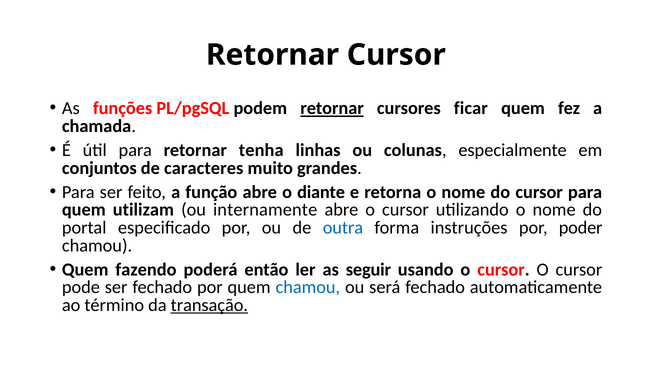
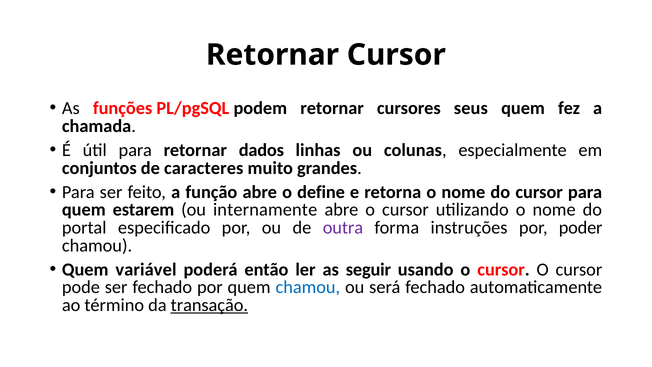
retornar underline: present -> none (332, 108)
ficar: ficar -> seus (471, 108)
tenha: tenha -> dados (261, 150)
diante: diante -> define (321, 192)
utilizam: utilizam -> estarem (143, 210)
outra colour: blue -> purple (343, 228)
fazendo: fazendo -> variável (146, 269)
